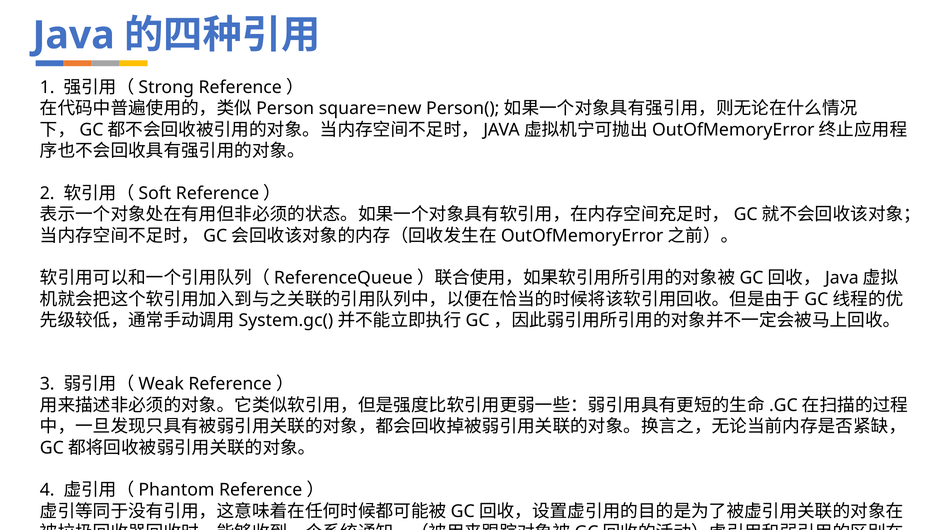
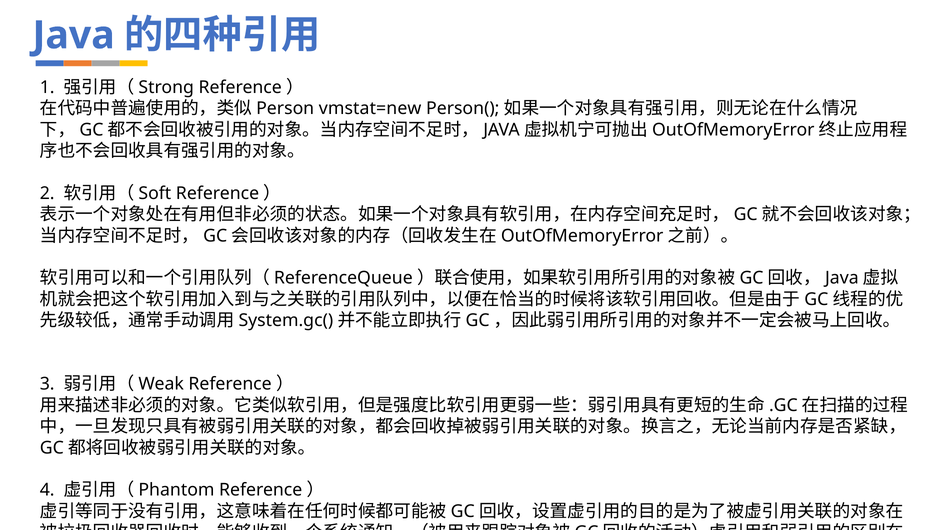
square=new: square=new -> vmstat=new (370, 109)
